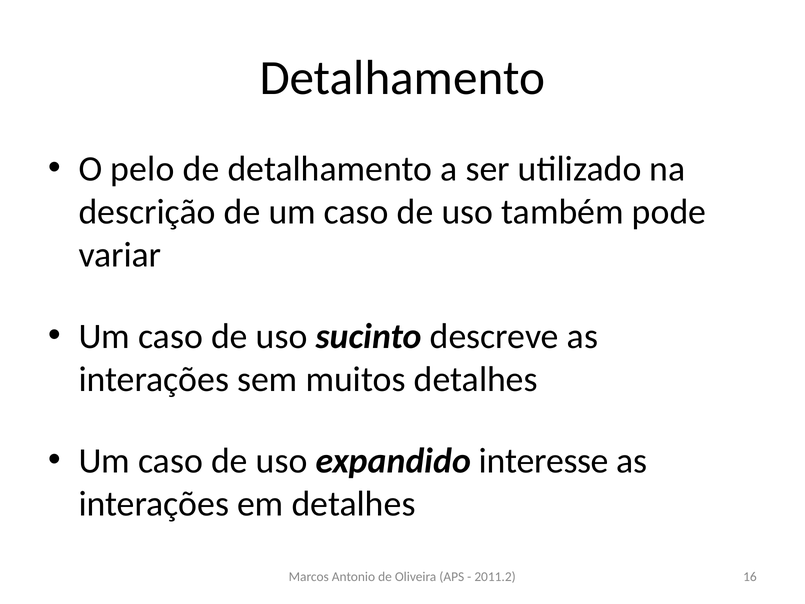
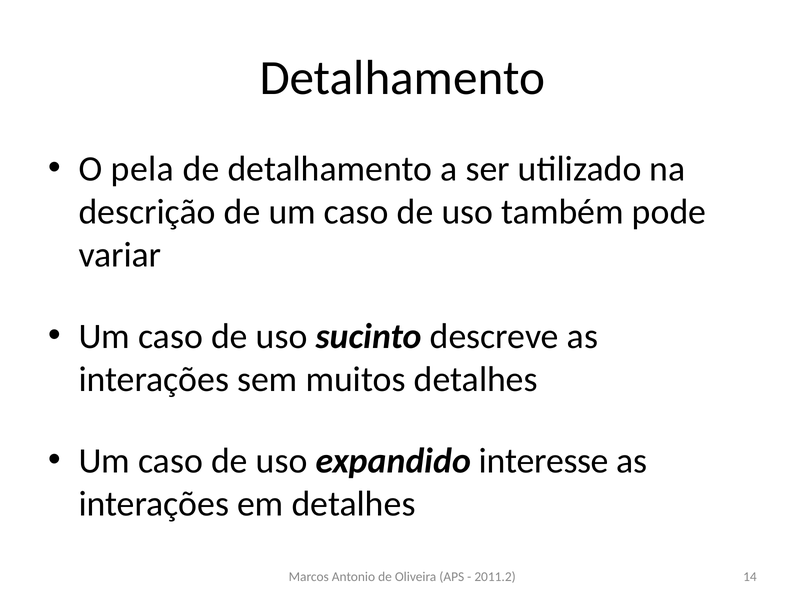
pelo: pelo -> pela (142, 169)
16: 16 -> 14 (750, 576)
